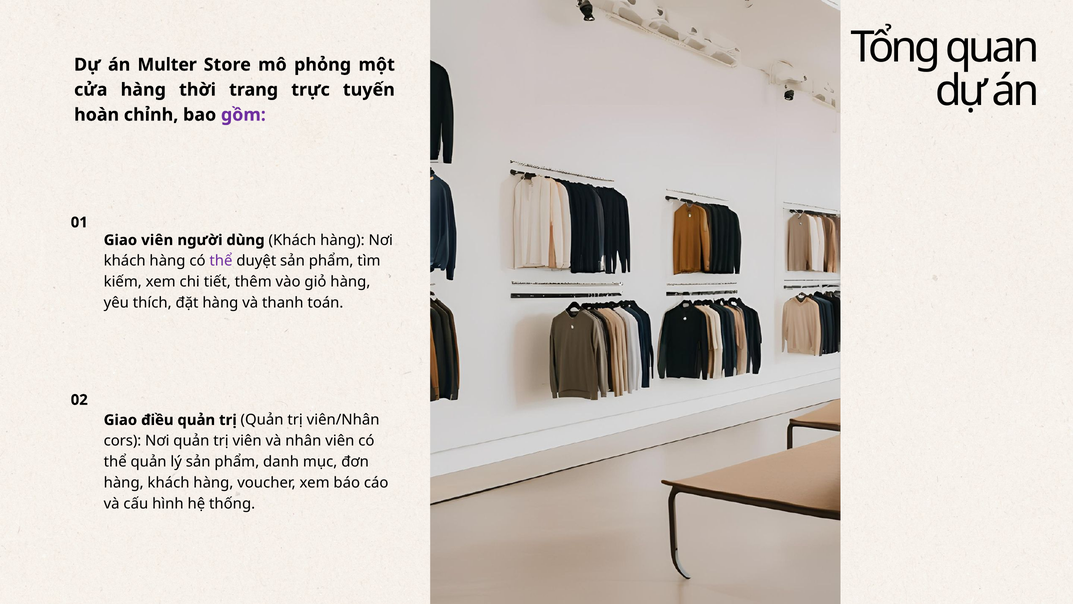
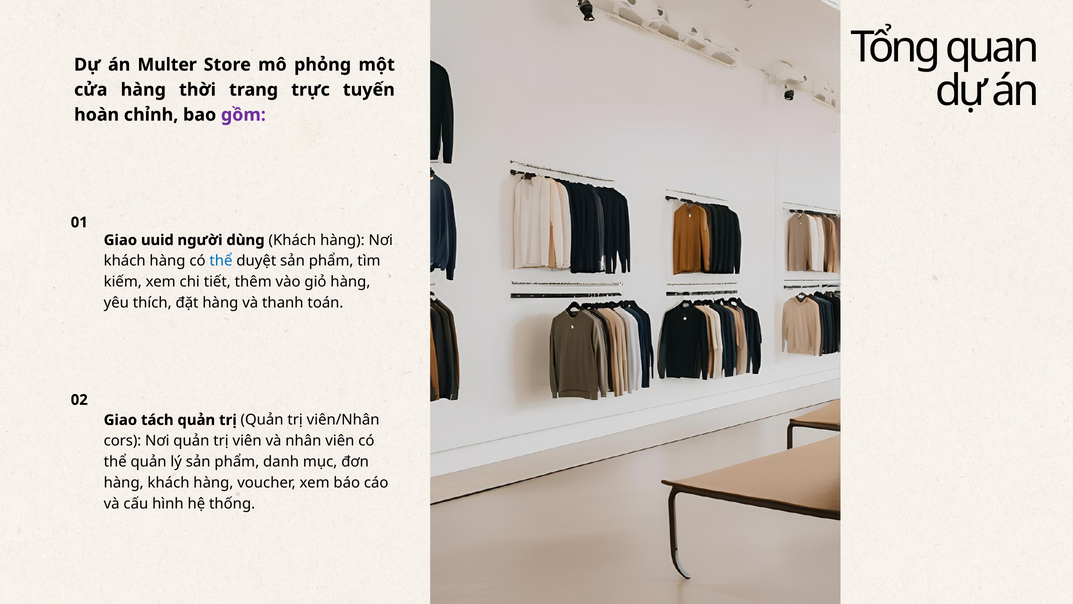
Giao viên: viên -> uuid (157, 240)
thể colour: purple -> blue (221, 261)
điều: điều -> tách (157, 420)
